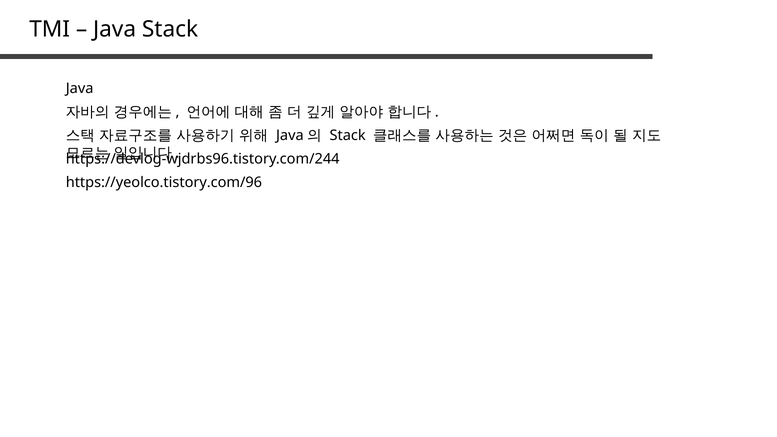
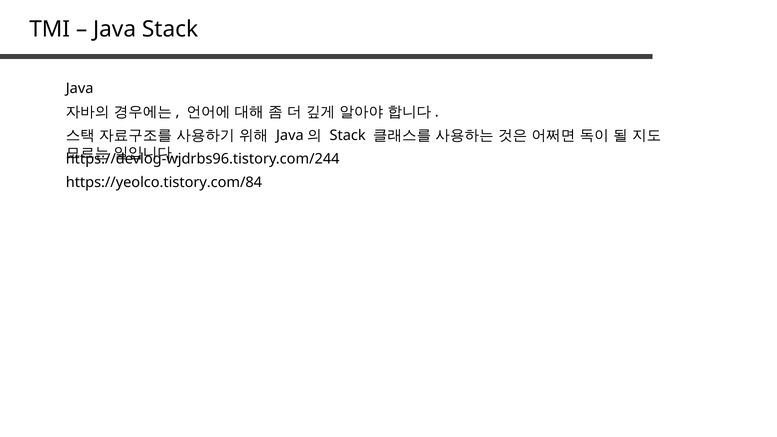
https://yeolco.tistory.com/96: https://yeolco.tistory.com/96 -> https://yeolco.tistory.com/84 (164, 183)
